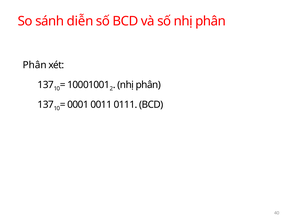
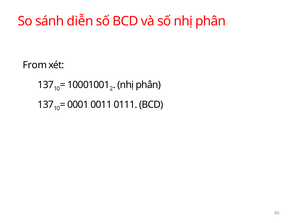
Phân: Phân -> From (35, 65)
